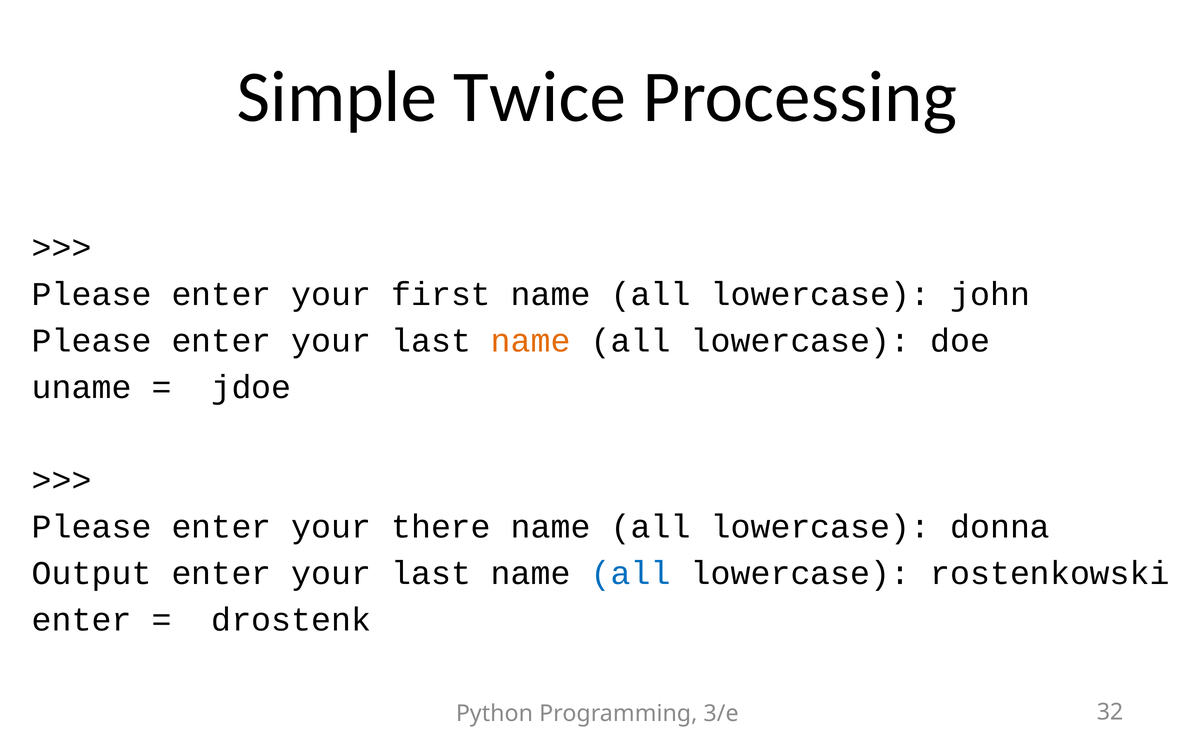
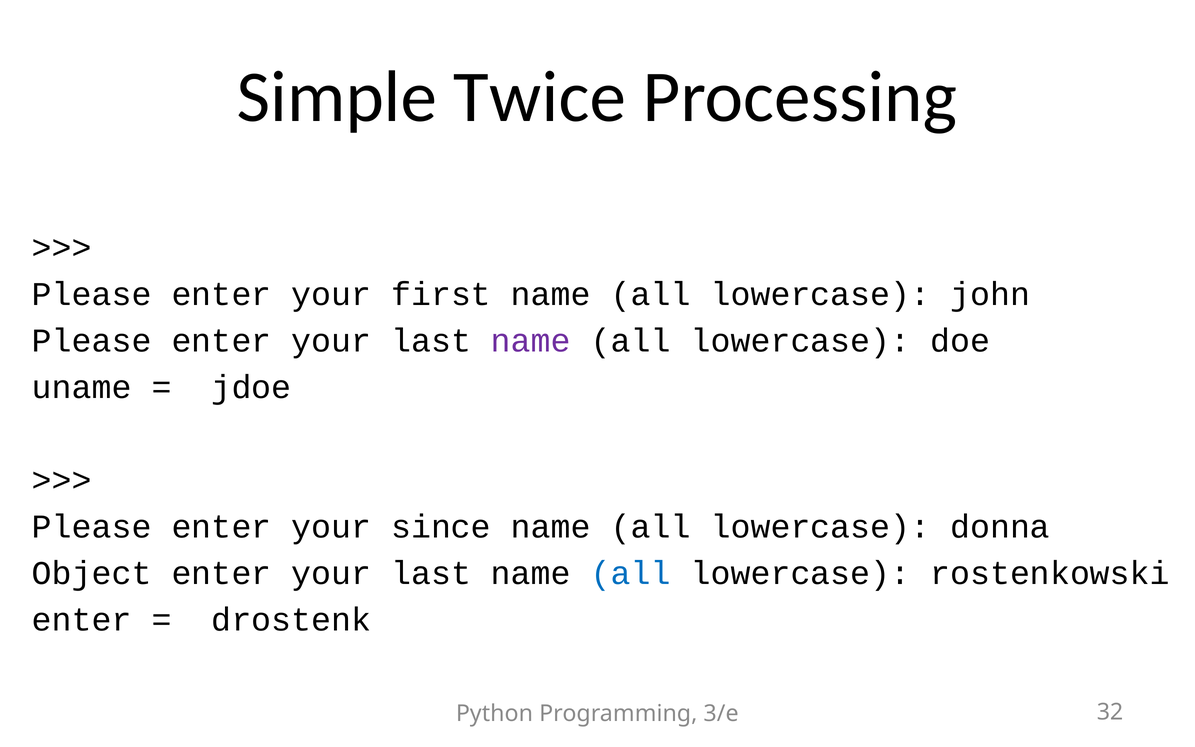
name colour: orange -> purple (531, 341)
there: there -> since (441, 527)
Output: Output -> Object (92, 573)
